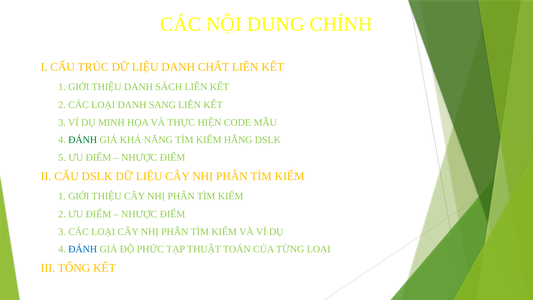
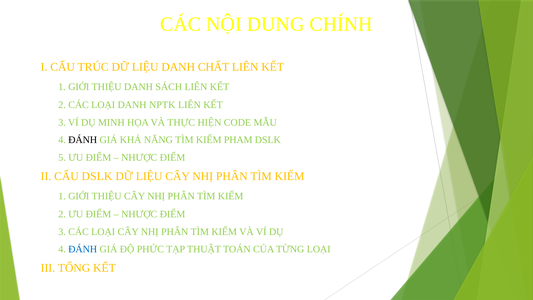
SANG: SANG -> NPTK (162, 105)
ĐÁNH colour: green -> black (83, 140)
HẰNG: HẰNG -> PHAM (238, 140)
